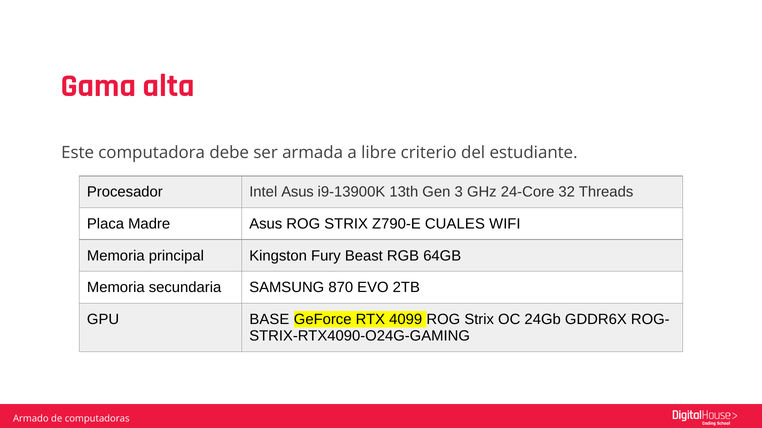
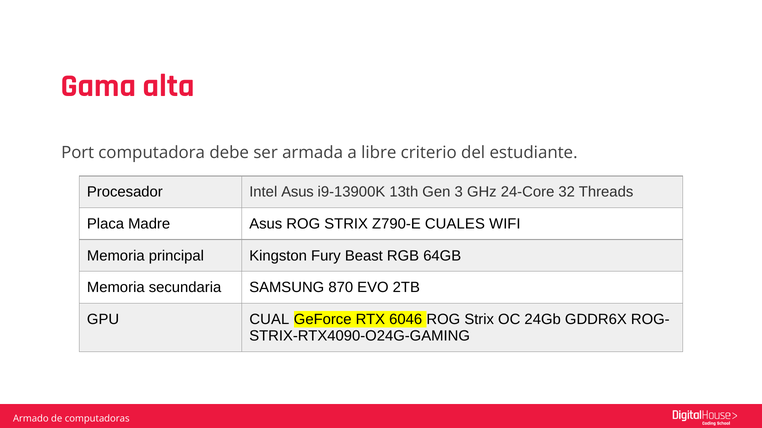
Este: Este -> Port (78, 153)
BASE: BASE -> CUAL (269, 320)
4099: 4099 -> 6046 (406, 320)
